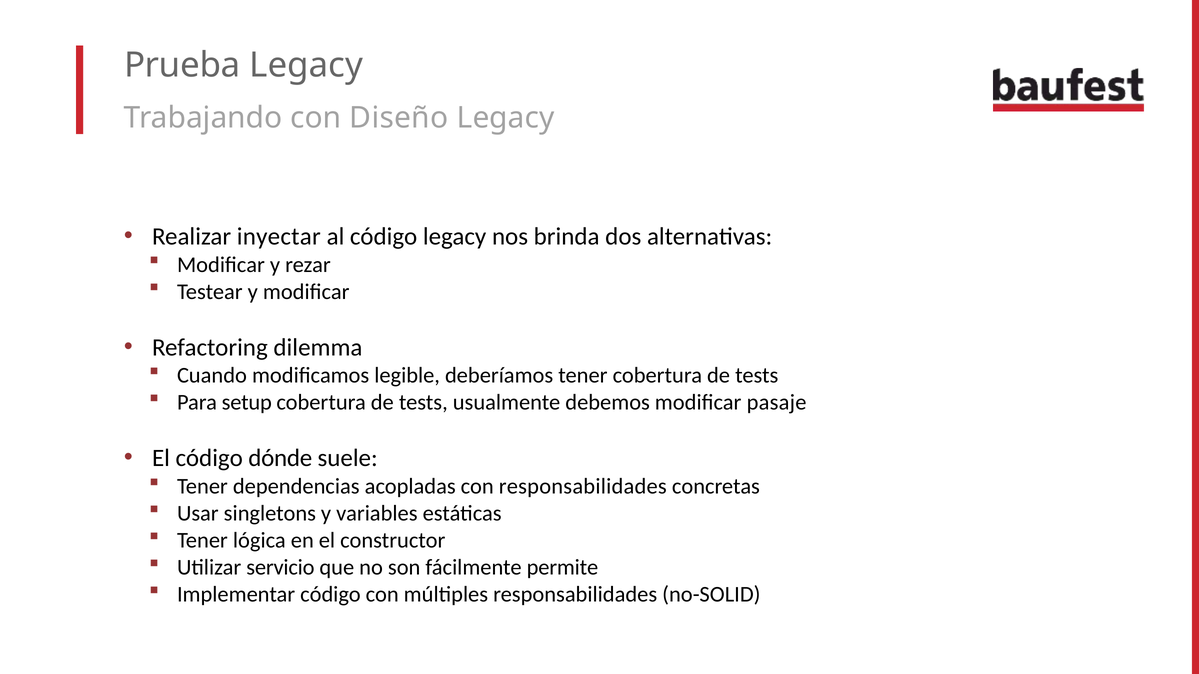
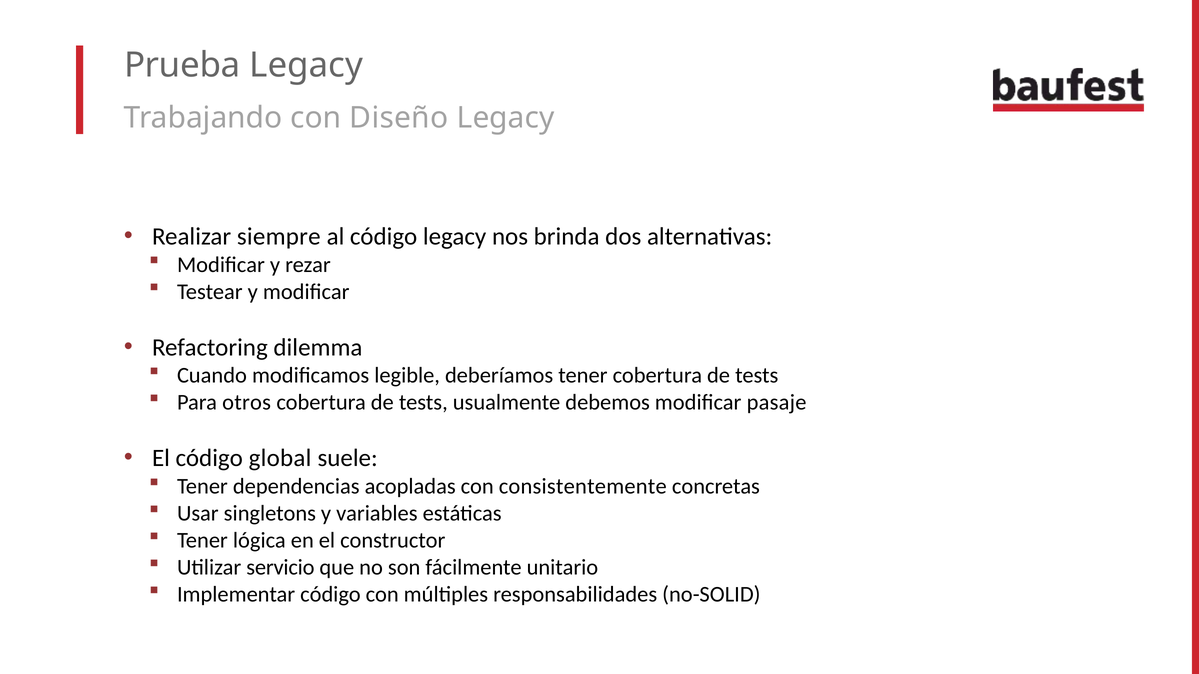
inyectar: inyectar -> siempre (279, 237)
setup: setup -> otros (247, 403)
dónde: dónde -> global (280, 458)
con responsabilidades: responsabilidades -> consistentemente (583, 487)
permite: permite -> unitario (562, 568)
